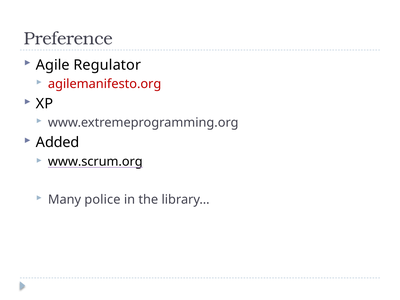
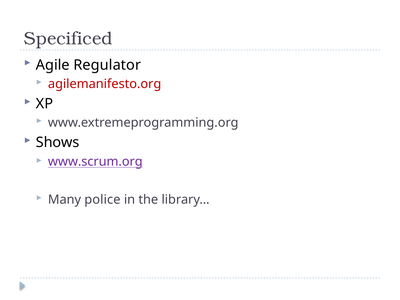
Preference: Preference -> Specificed (68, 39)
Added: Added -> Shows (58, 142)
www.scrum.org colour: black -> purple (95, 161)
